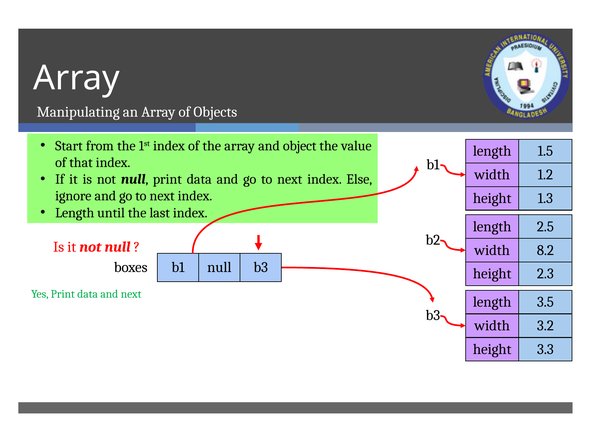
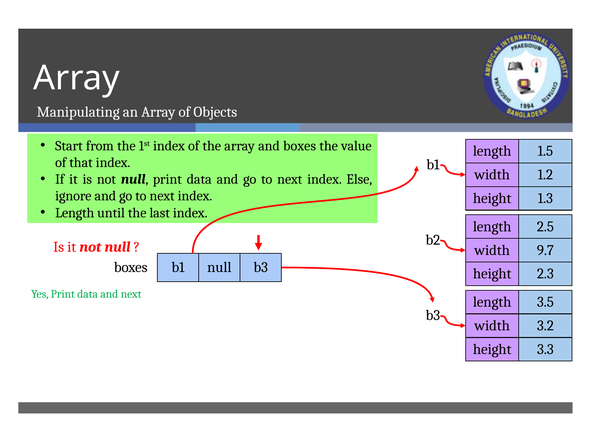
and object: object -> boxes (300, 146)
8.2: 8.2 -> 9.7 (545, 250)
